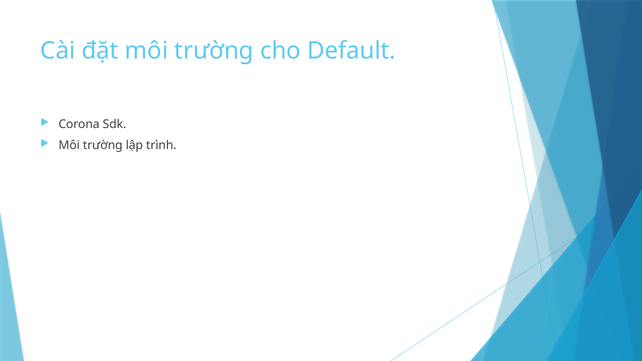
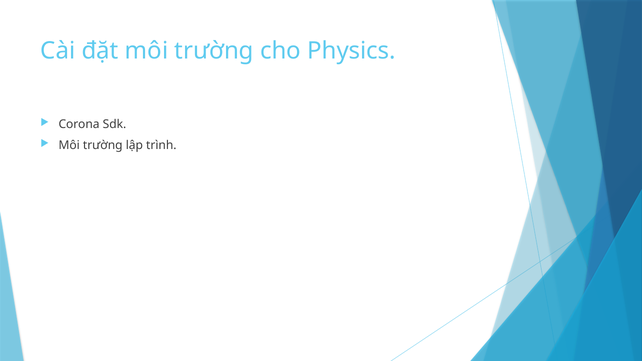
Default: Default -> Physics (352, 51)
